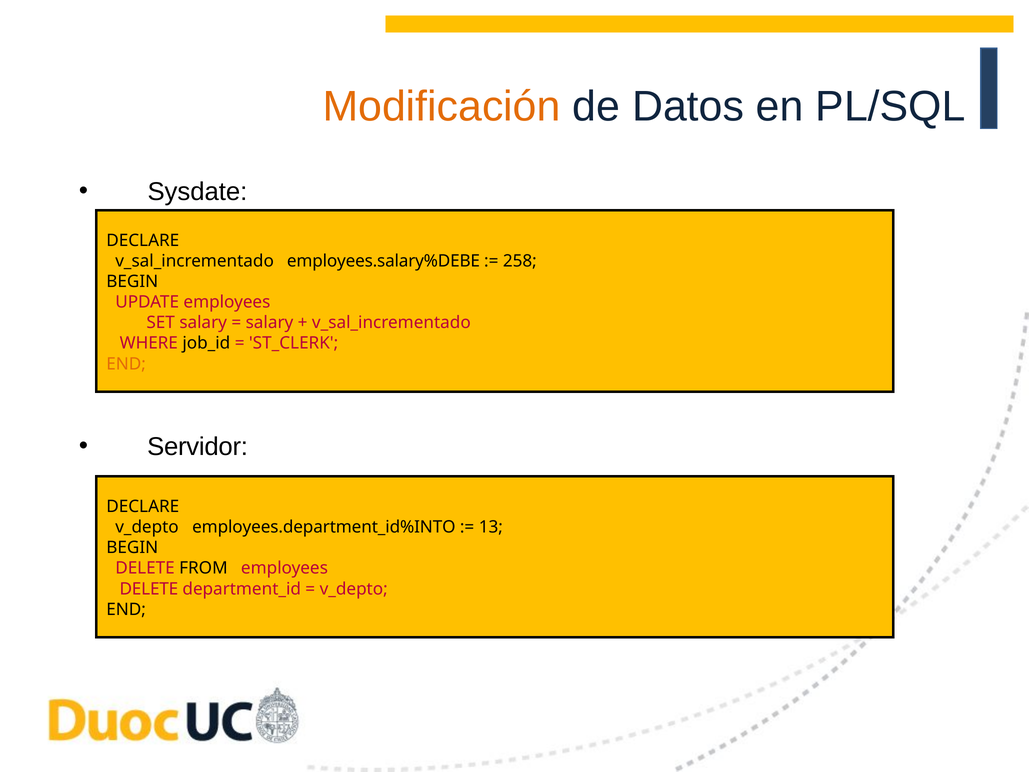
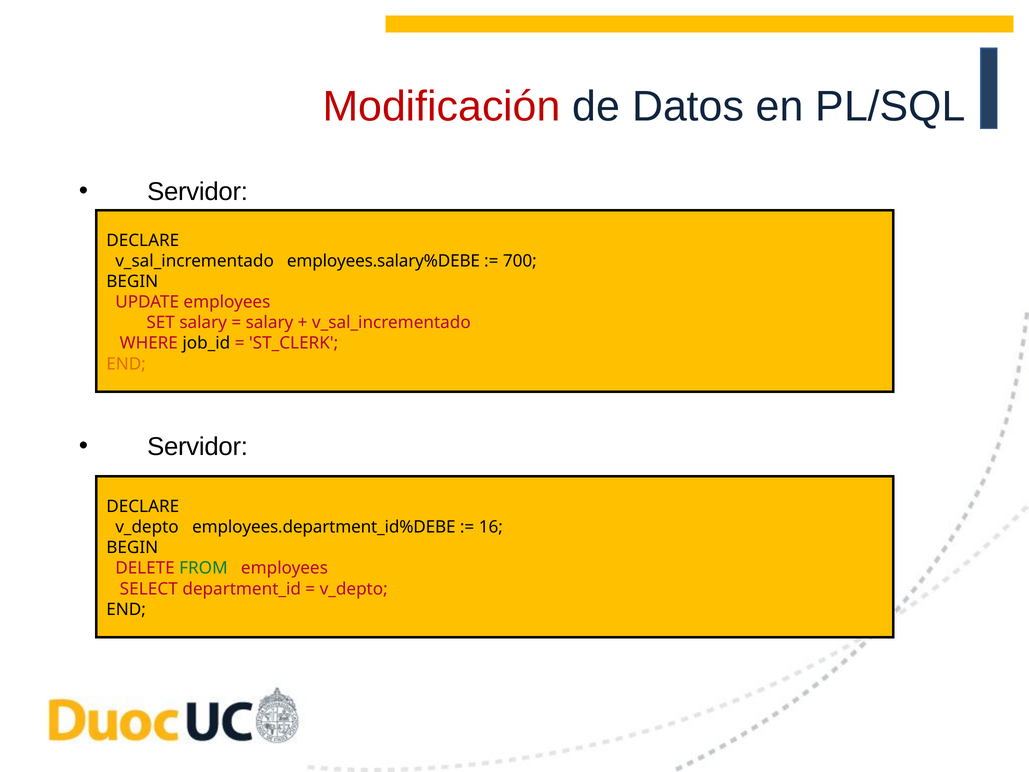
Modificación colour: orange -> red (442, 107)
Sysdate: Sysdate -> Servidor (198, 192)
258: 258 -> 700 (520, 261)
employees.department_id%INTO: employees.department_id%INTO -> employees.department_id%DEBE (324, 527)
13: 13 -> 16 (491, 527)
FROM colour: black -> green (203, 568)
DELETE: DELETE -> SELECT (149, 589)
